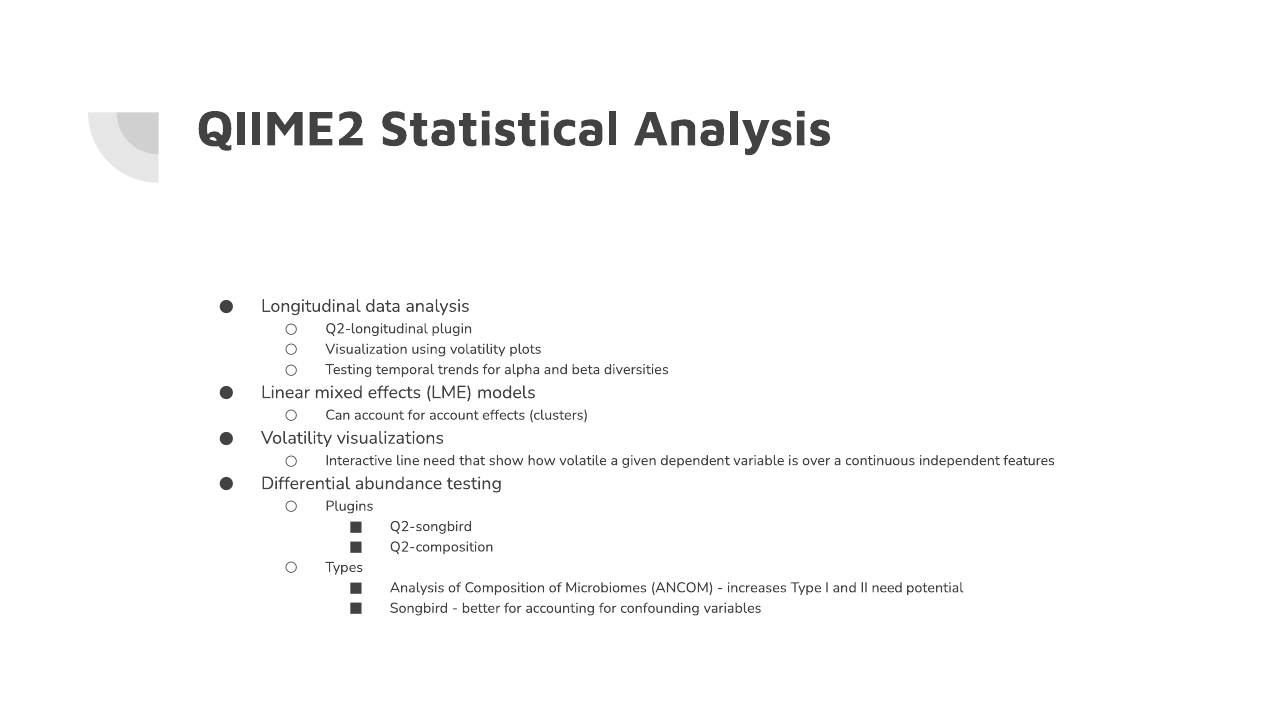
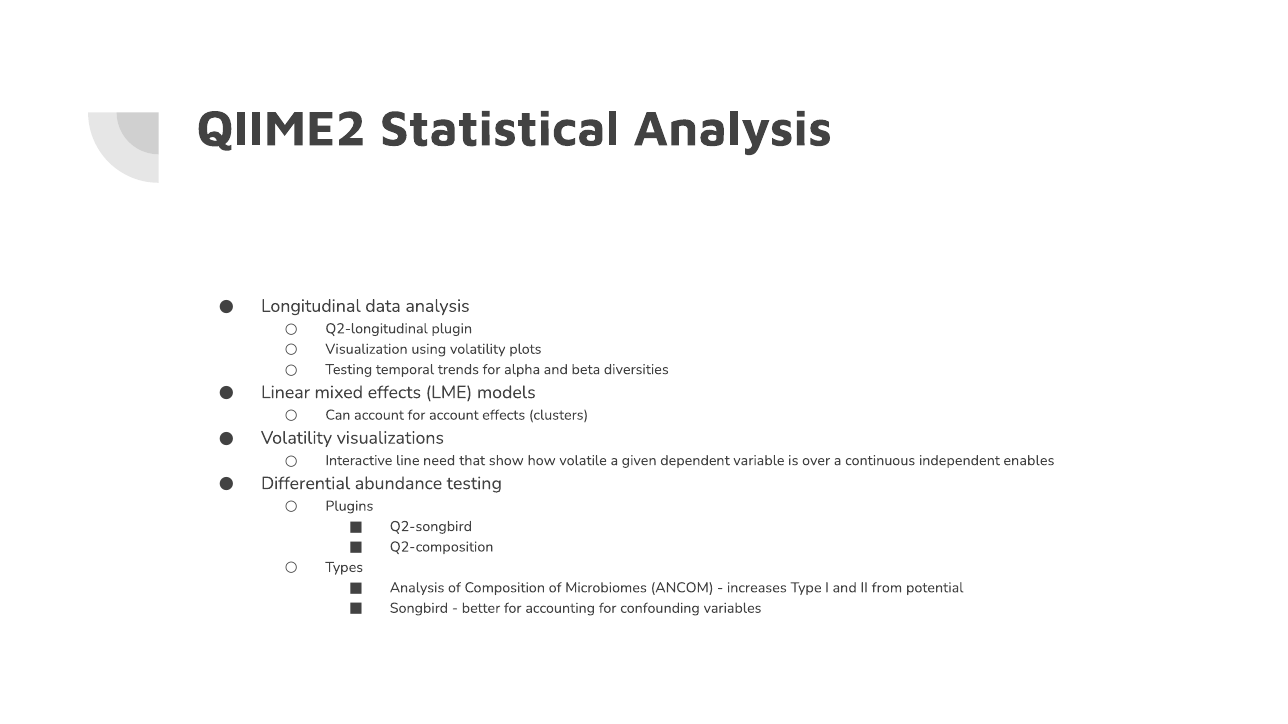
features: features -> enables (1029, 461)
II need: need -> from (887, 588)
